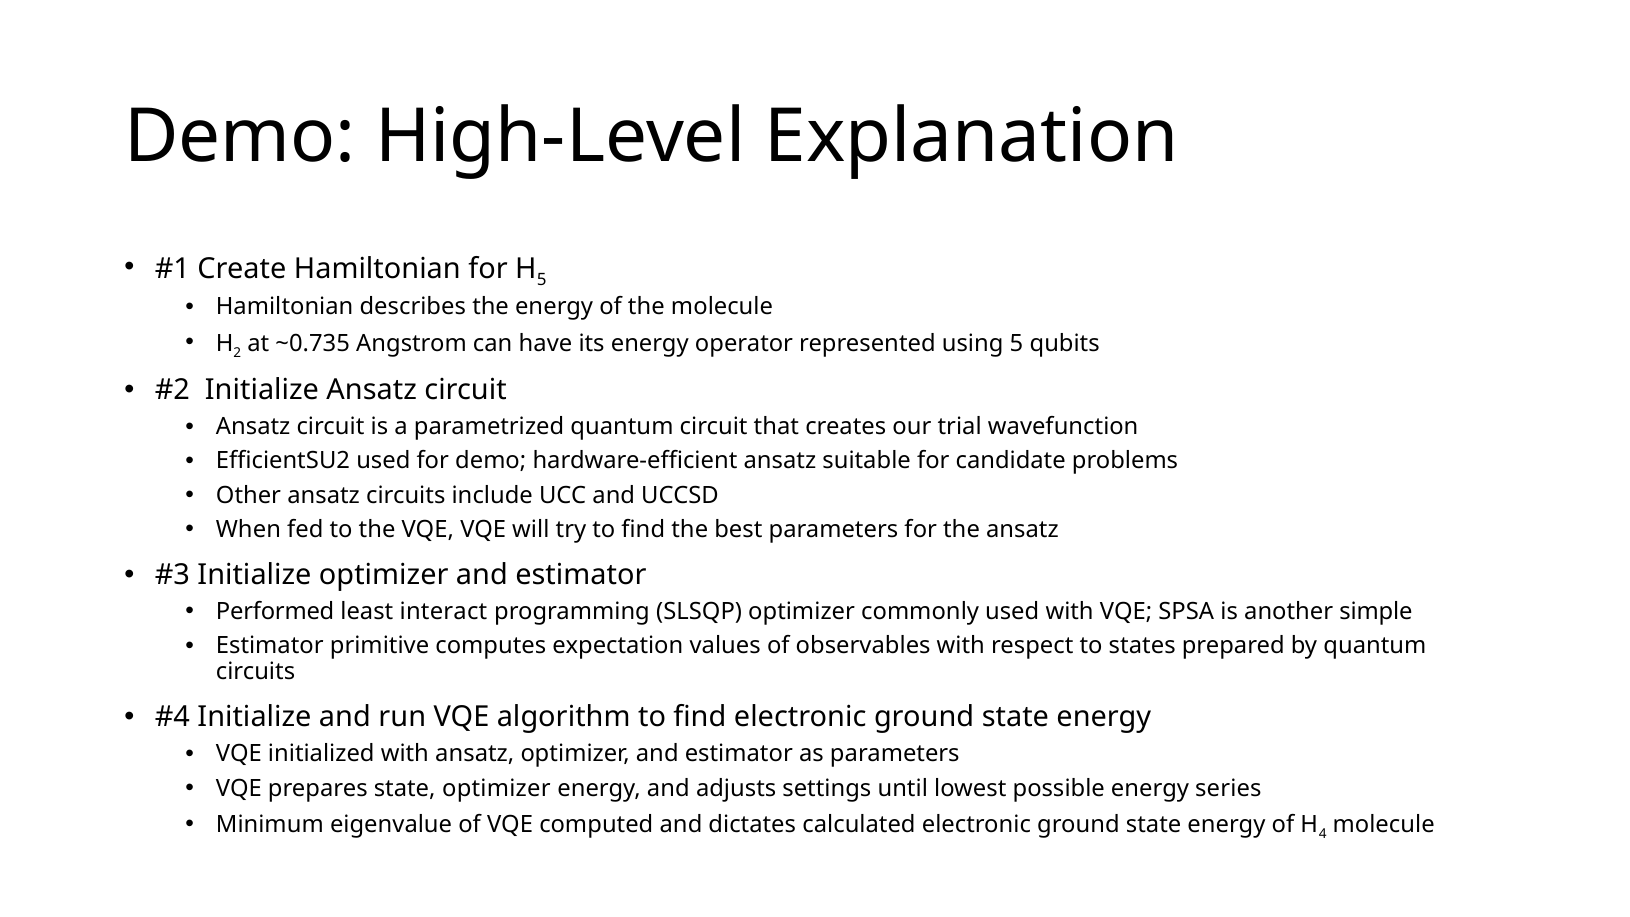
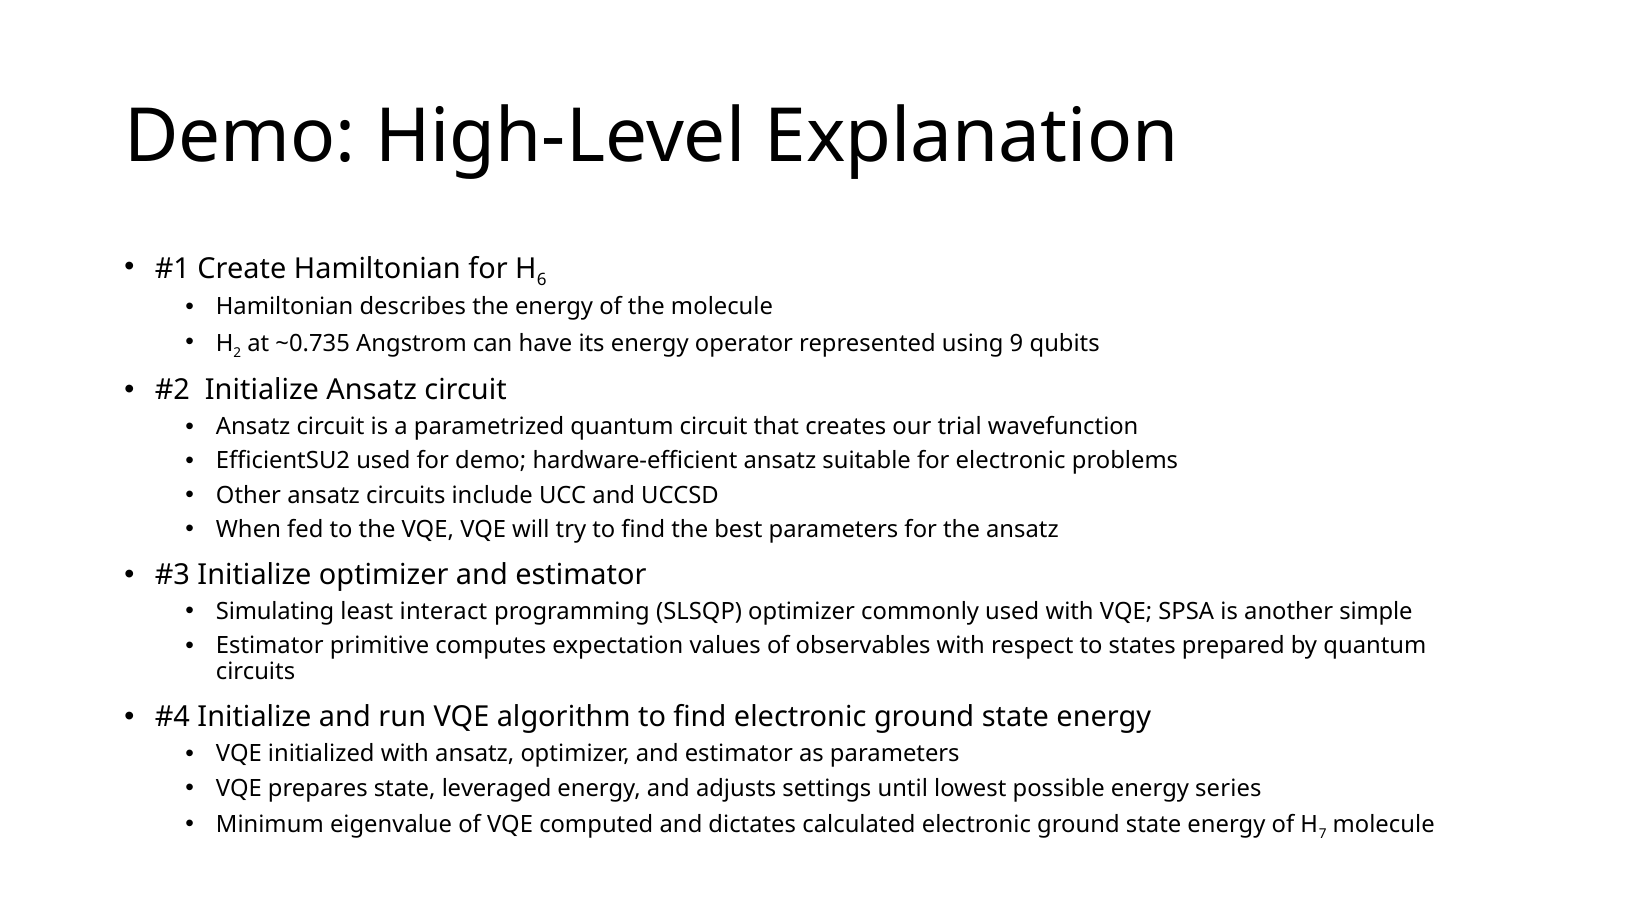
5: 5 -> 6 (542, 280)
using 5: 5 -> 9 (1016, 344)
for candidate: candidate -> electronic (1011, 461)
Performed: Performed -> Simulating (275, 612)
state optimizer: optimizer -> leveraged (497, 788)
4: 4 -> 7 (1323, 834)
